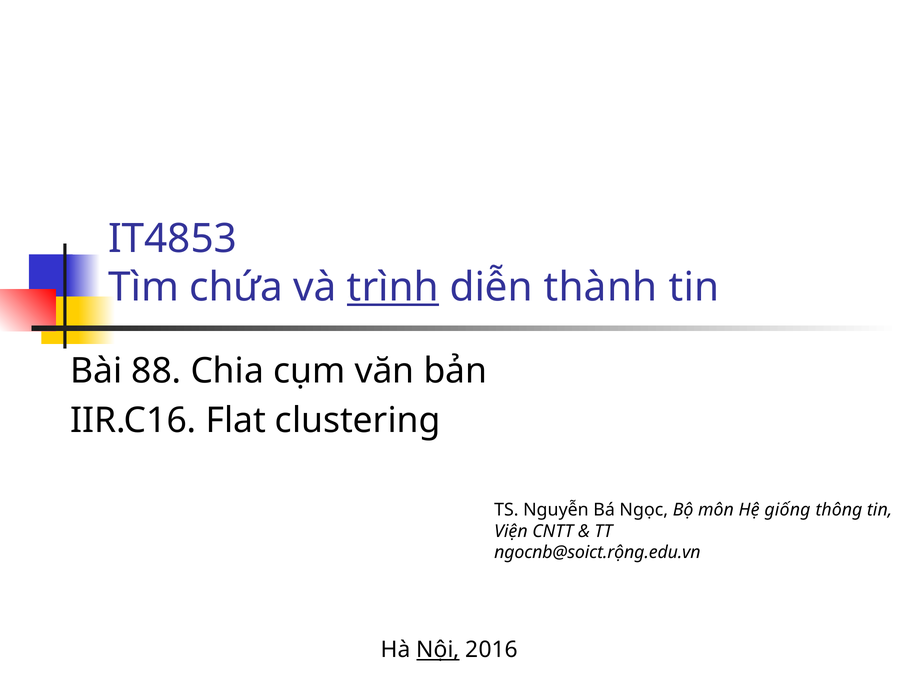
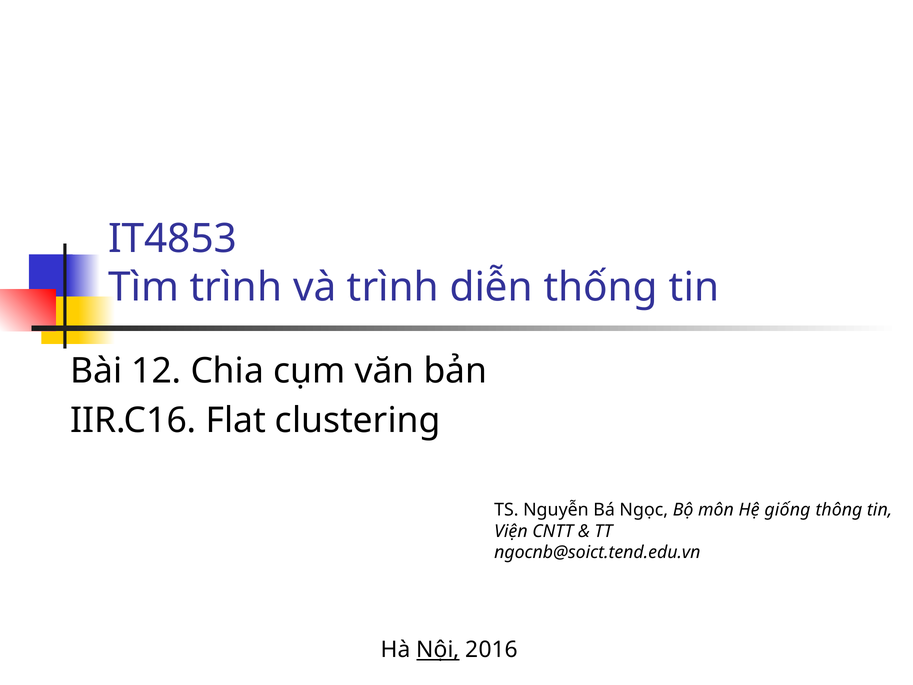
Tìm chứa: chứa -> trình (236, 287)
trình underline: present -> none (393, 287)
thành: thành -> thống (601, 287)
88: 88 -> 12 (156, 371)
ngocnb@soict.rộng.edu.vn: ngocnb@soict.rộng.edu.vn -> ngocnb@soict.tend.edu.vn (597, 552)
